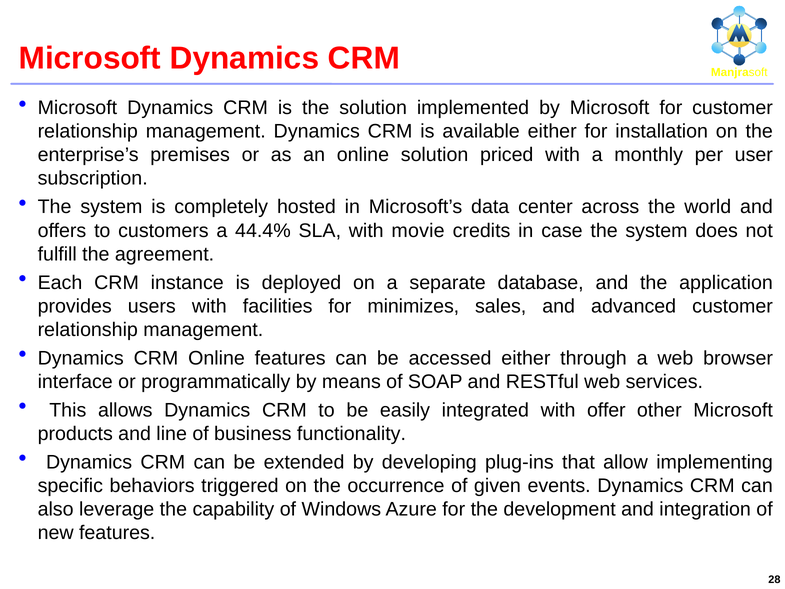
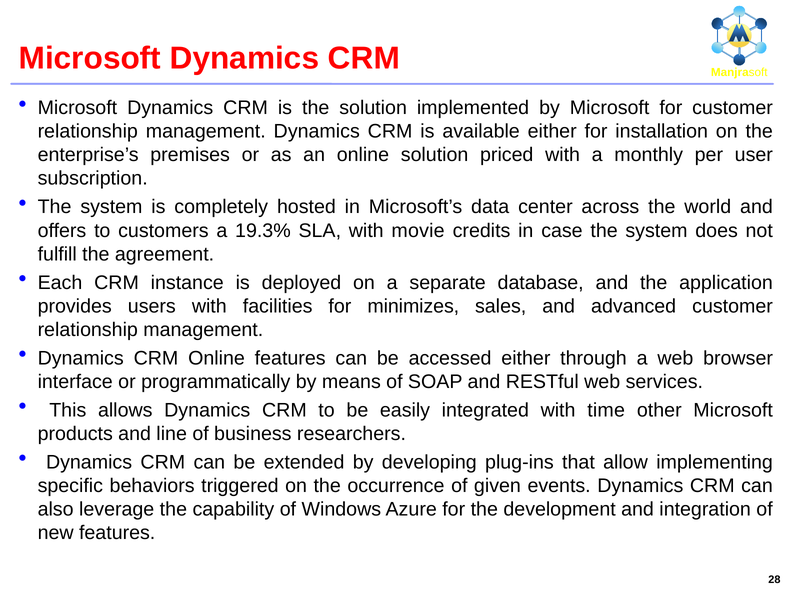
44.4%: 44.4% -> 19.3% (263, 230)
offer: offer -> time (606, 410)
functionality: functionality -> researchers (351, 434)
